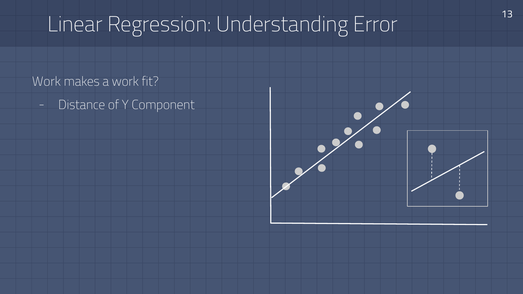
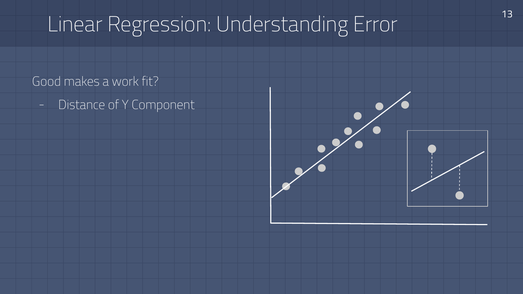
Work: Work -> Good (46, 81)
